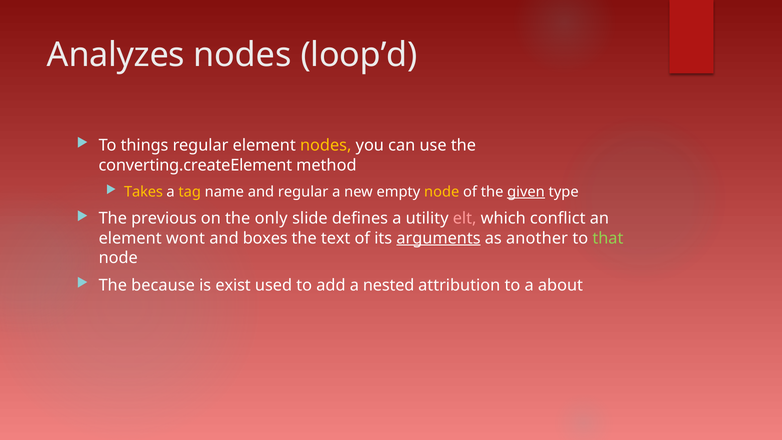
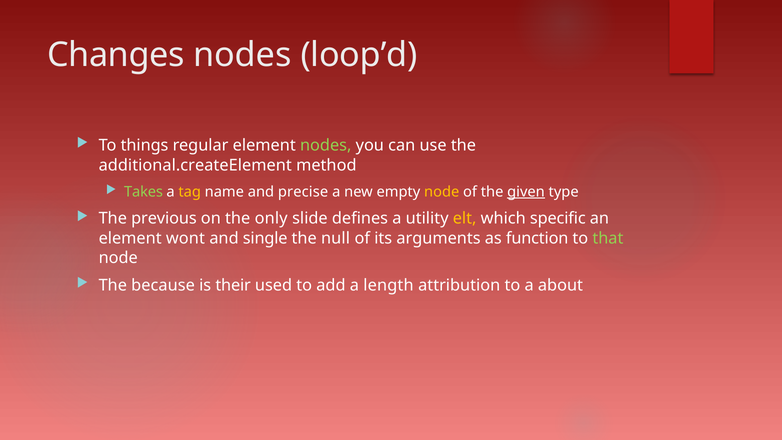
Analyzes: Analyzes -> Changes (116, 55)
nodes colour: yellow -> light green (326, 146)
converting.createElement: converting.createElement -> additional.createElement (195, 165)
Takes colour: yellow -> light green (144, 192)
and regular: regular -> precise (303, 192)
elt colour: pink -> yellow (465, 219)
conflict: conflict -> specific (558, 219)
boxes: boxes -> single (265, 238)
text: text -> null (336, 238)
arguments underline: present -> none (439, 238)
another: another -> function (537, 238)
exist: exist -> their (233, 285)
nested: nested -> length (388, 285)
